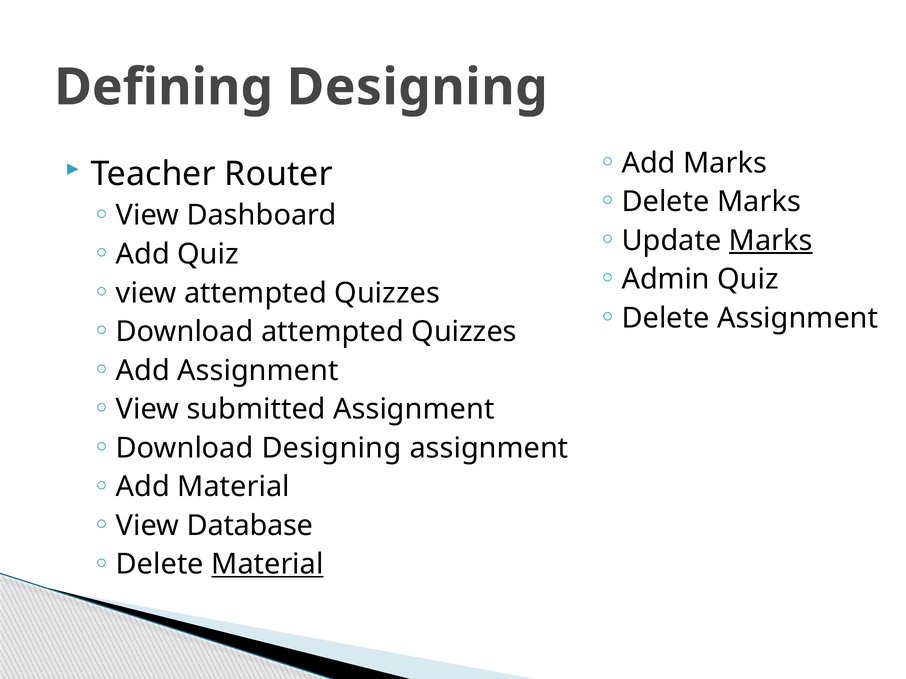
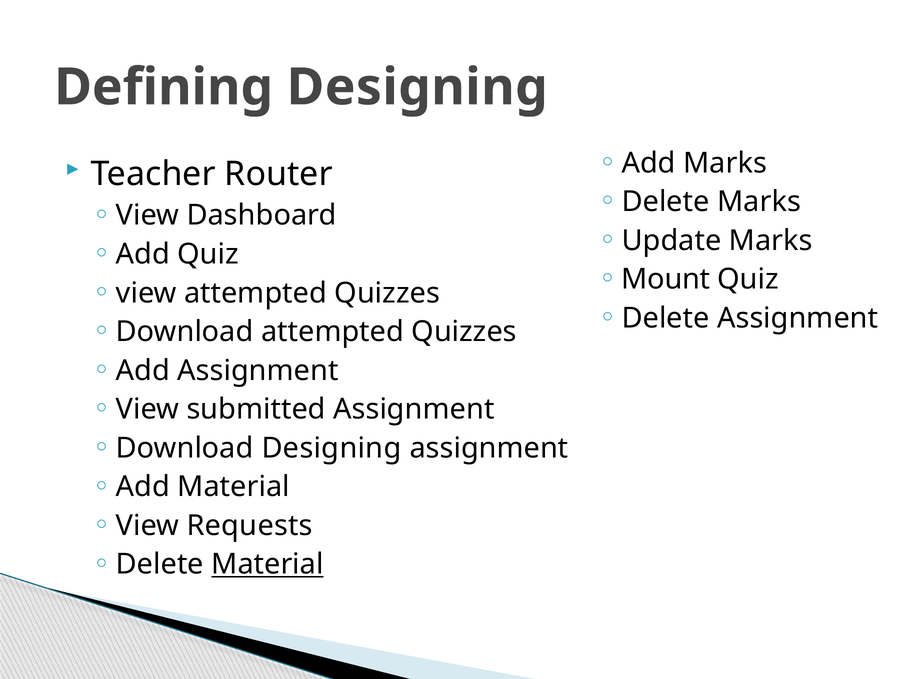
Marks underline: present -> none (771, 241)
Admin: Admin -> Mount (666, 280)
Database: Database -> Requests (250, 526)
